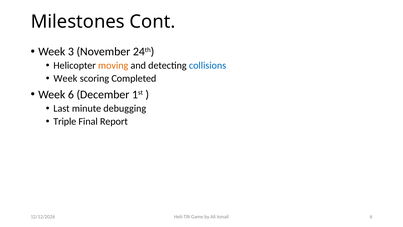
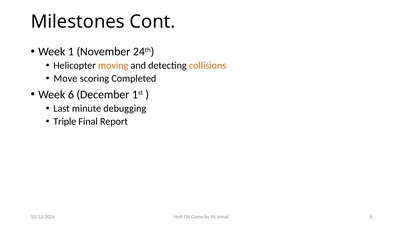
3: 3 -> 1 (71, 52)
collisions colour: blue -> orange (208, 66)
Week: Week -> Move (65, 78)
